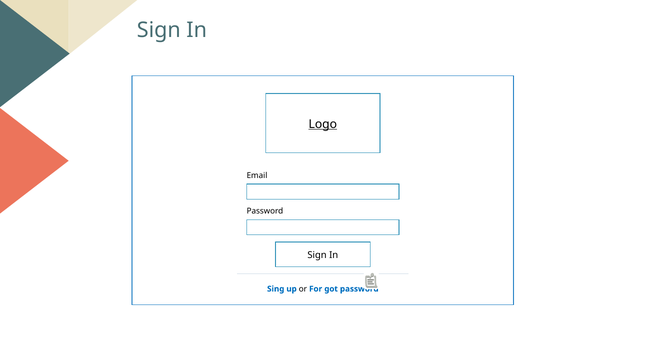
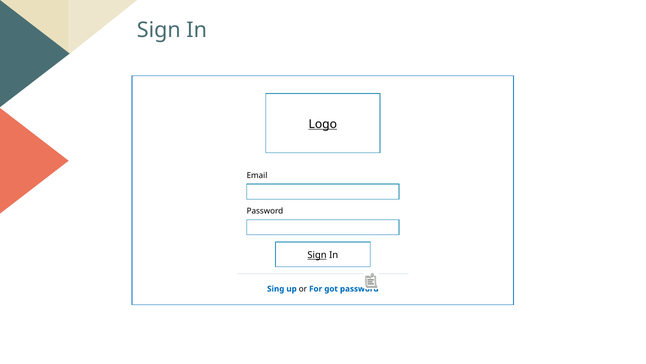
Sign underline: none -> present (317, 255)
